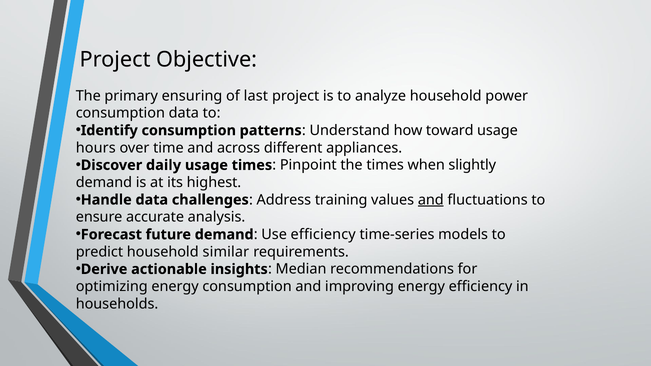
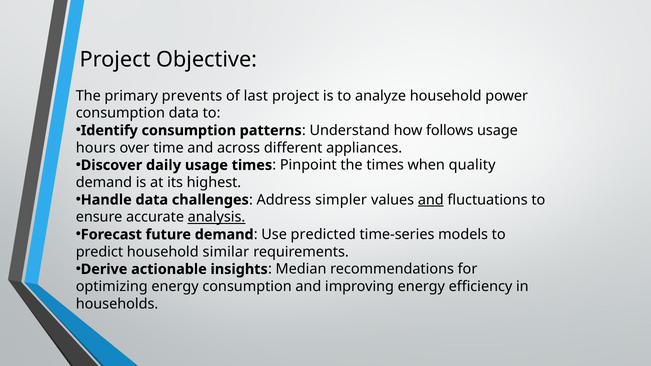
ensuring: ensuring -> prevents (192, 96)
toward: toward -> follows (450, 131)
slightly: slightly -> quality (472, 165)
training: training -> simpler (341, 200)
analysis underline: none -> present (217, 217)
Use efficiency: efficiency -> predicted (323, 235)
